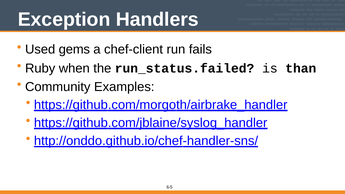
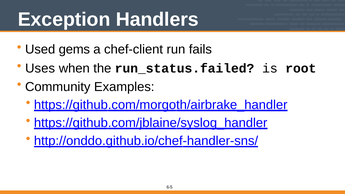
Ruby: Ruby -> Uses (40, 68)
than: than -> root (301, 68)
